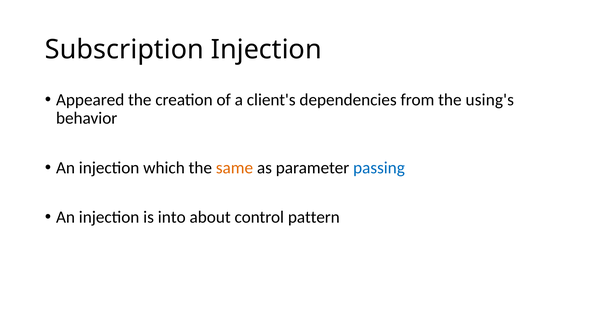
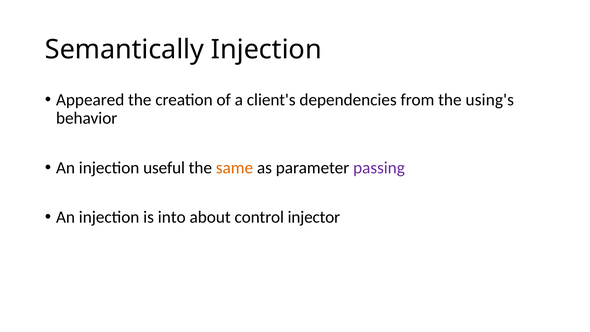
Subscription: Subscription -> Semantically (124, 50)
which: which -> useful (164, 168)
passing colour: blue -> purple (379, 168)
pattern: pattern -> injector (314, 217)
